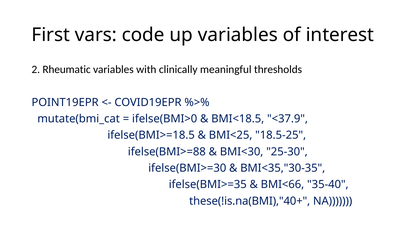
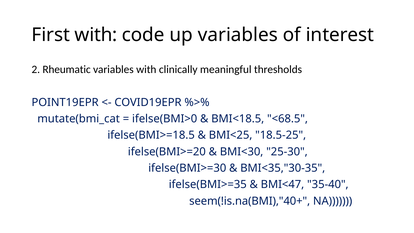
First vars: vars -> with (96, 35)
<37.9: <37.9 -> <68.5 (288, 119)
ifelse(BMI>=88: ifelse(BMI>=88 -> ifelse(BMI>=20 (167, 152)
BMI<66: BMI<66 -> BMI<47 (282, 184)
these(!is.na(BMI),"40+: these(!is.na(BMI),"40+ -> seem(!is.na(BMI),"40+ (250, 201)
